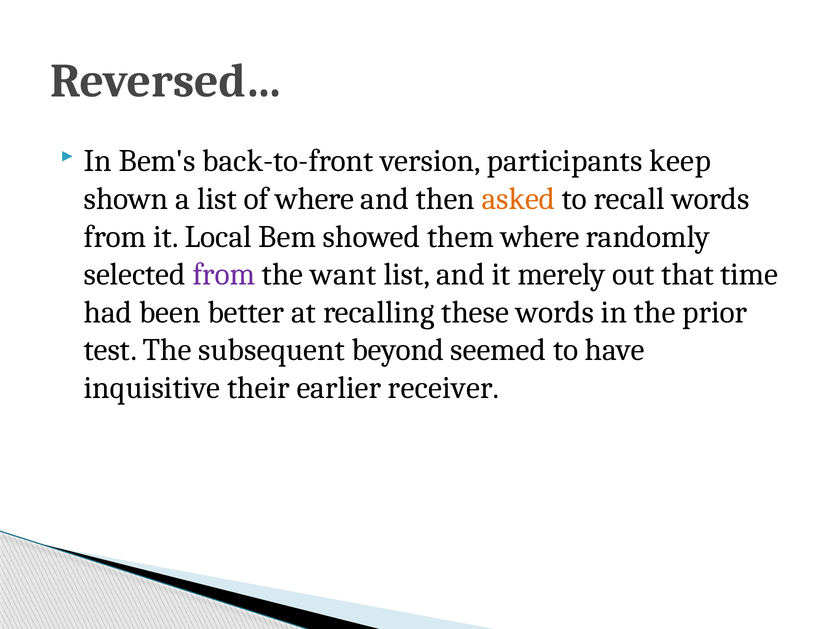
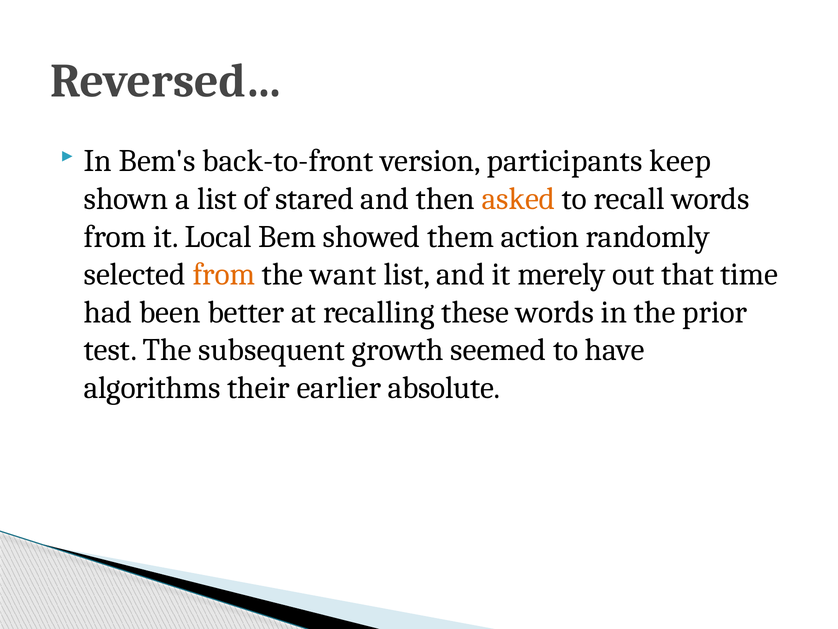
of where: where -> stared (315, 199)
them where: where -> action (540, 236)
from colour: purple -> orange (224, 274)
beyond: beyond -> growth (398, 350)
inquisitive: inquisitive -> algorithms (152, 387)
receiver: receiver -> absolute (444, 387)
